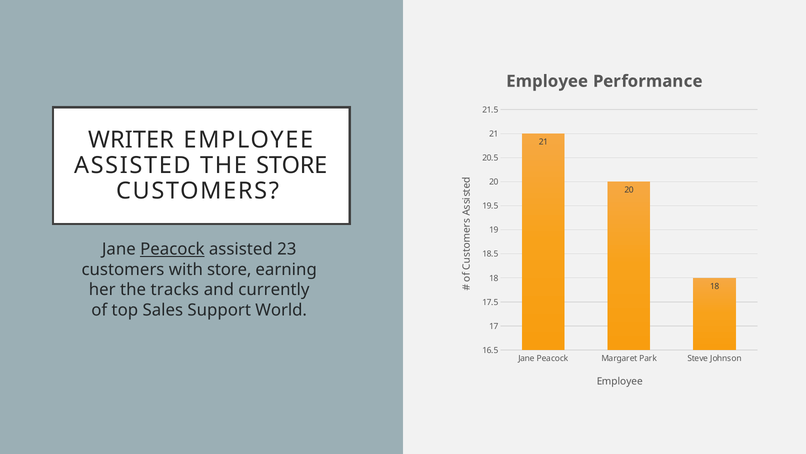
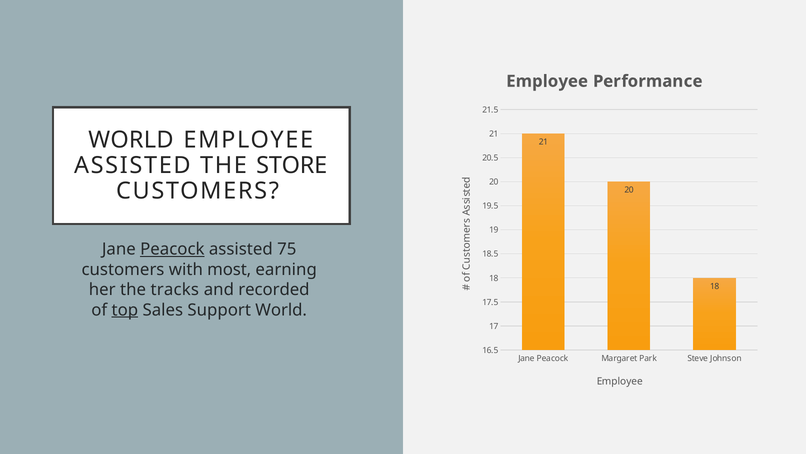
WRITER: WRITER -> WORLD (131, 140)
23: 23 -> 75 (287, 249)
with store: store -> most (229, 269)
currently: currently -> recorded (274, 289)
top underline: none -> present (125, 310)
